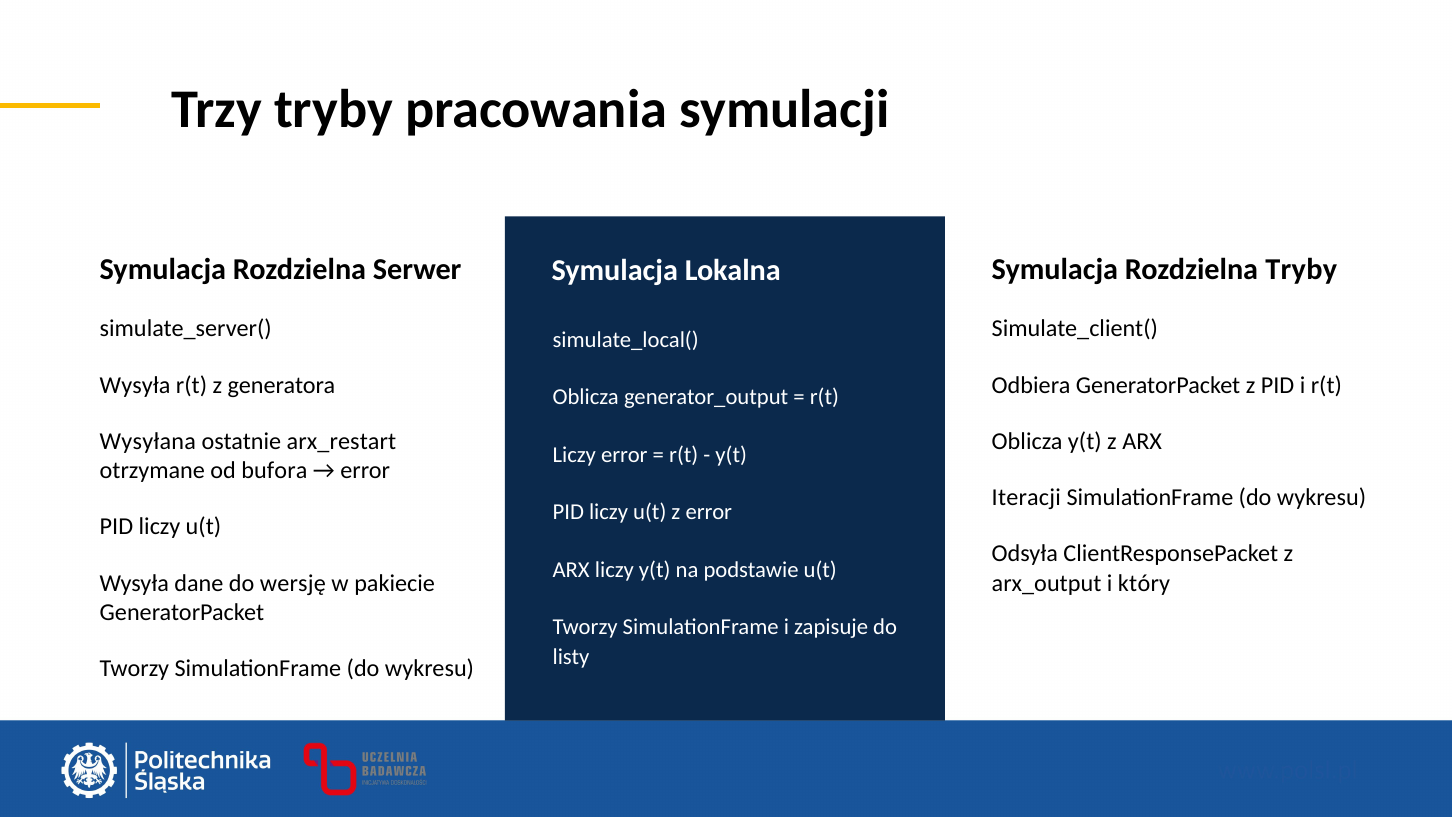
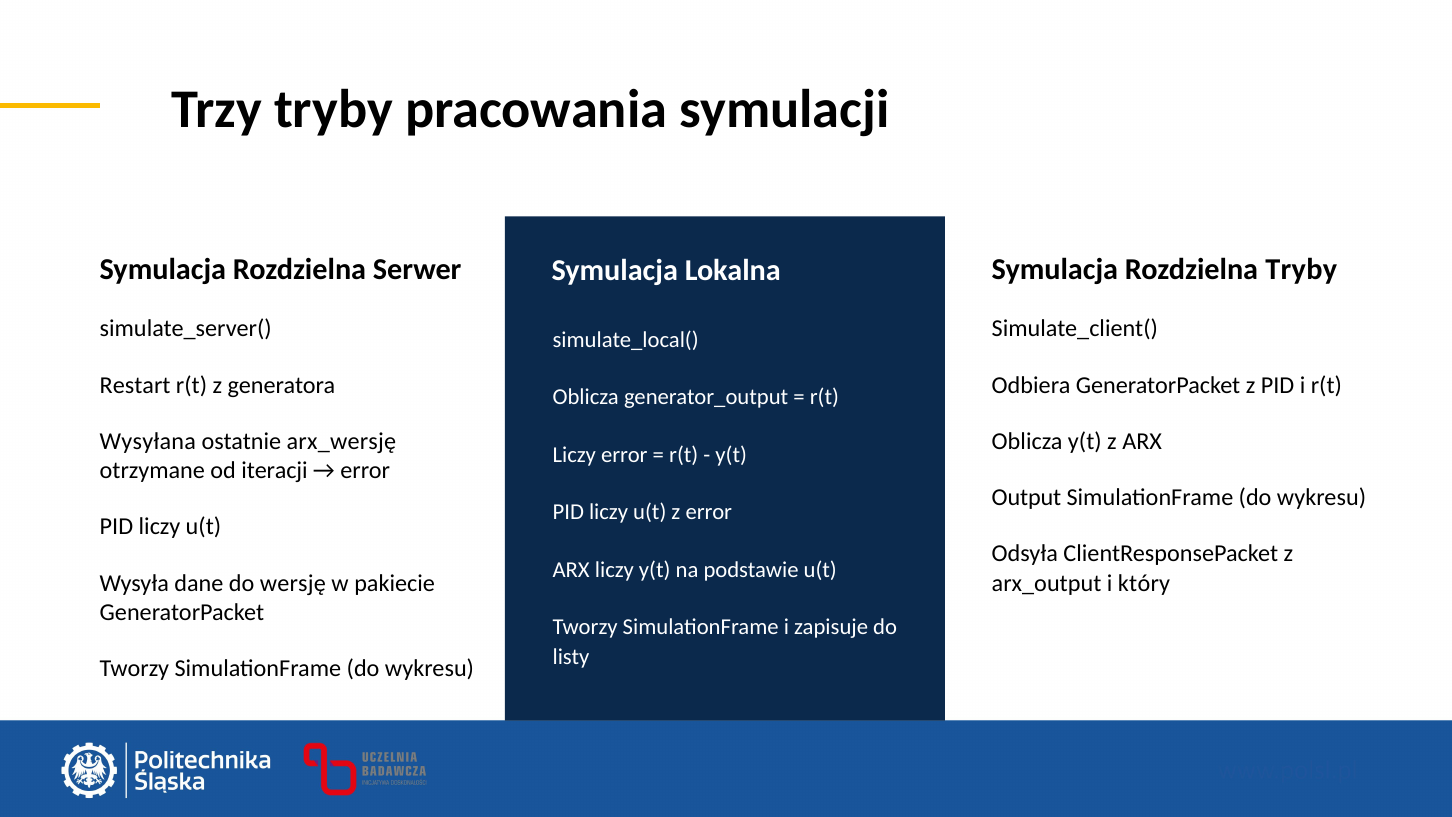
Wysyła: Wysyła -> Restart (135, 385)
arx_restart: arx_restart -> arx_wersję (341, 441)
bufora: bufora -> iteracji (275, 470)
Iteracji: Iteracji -> Output (1026, 498)
